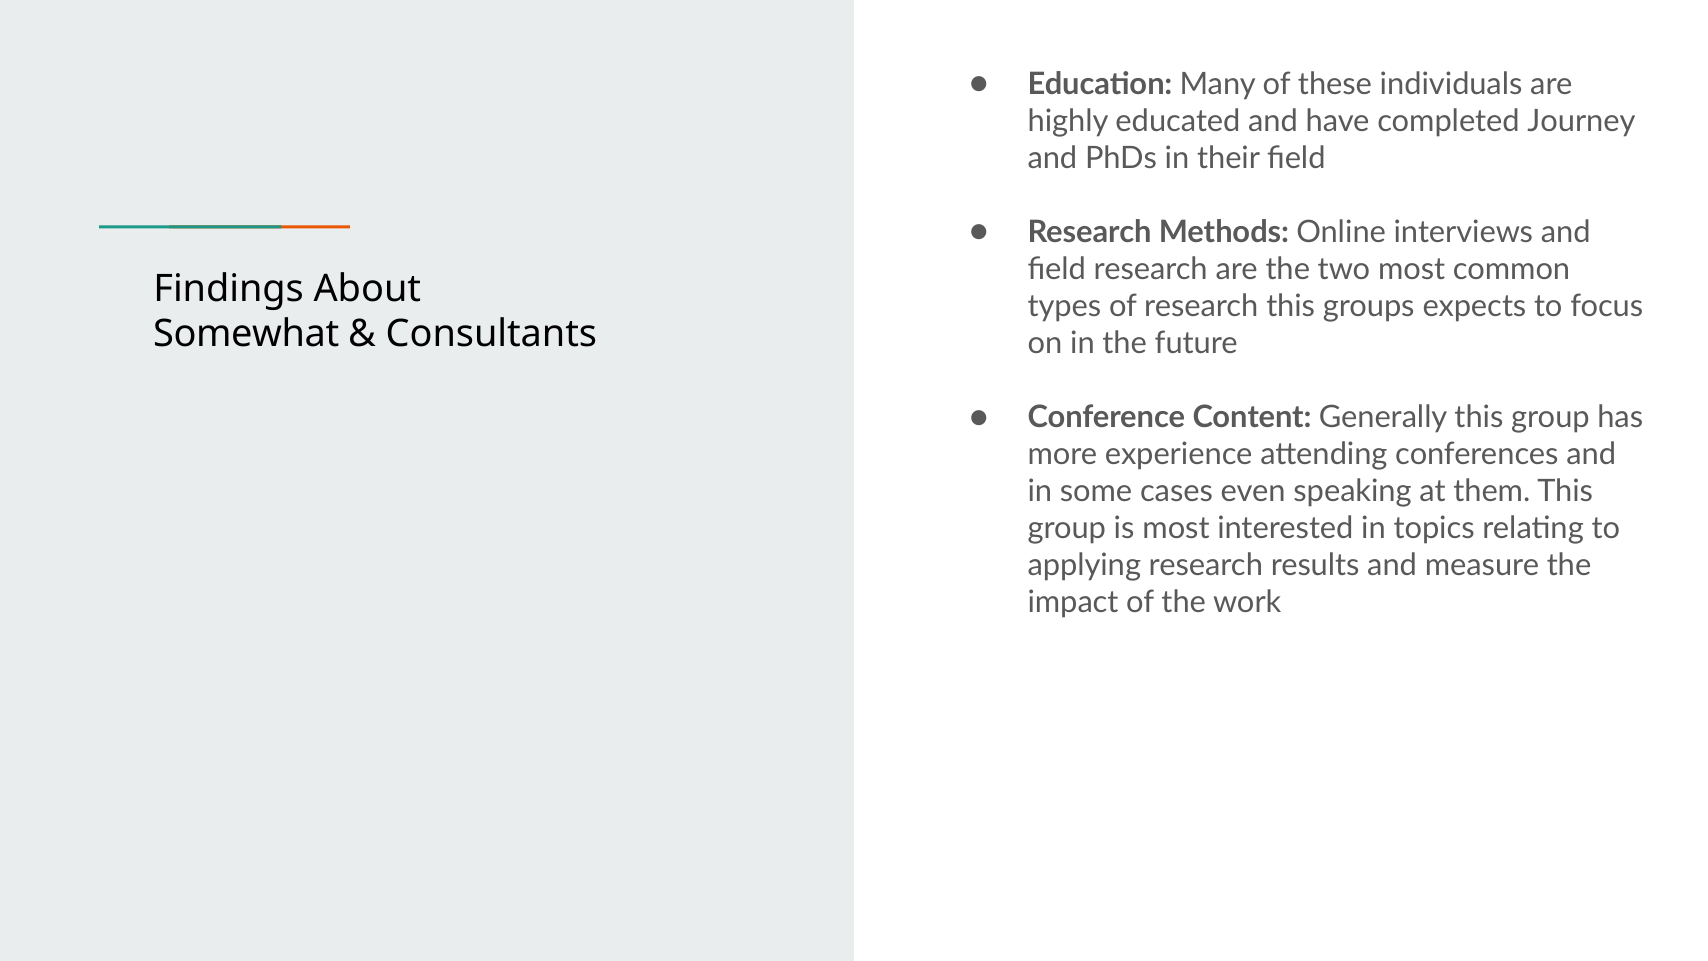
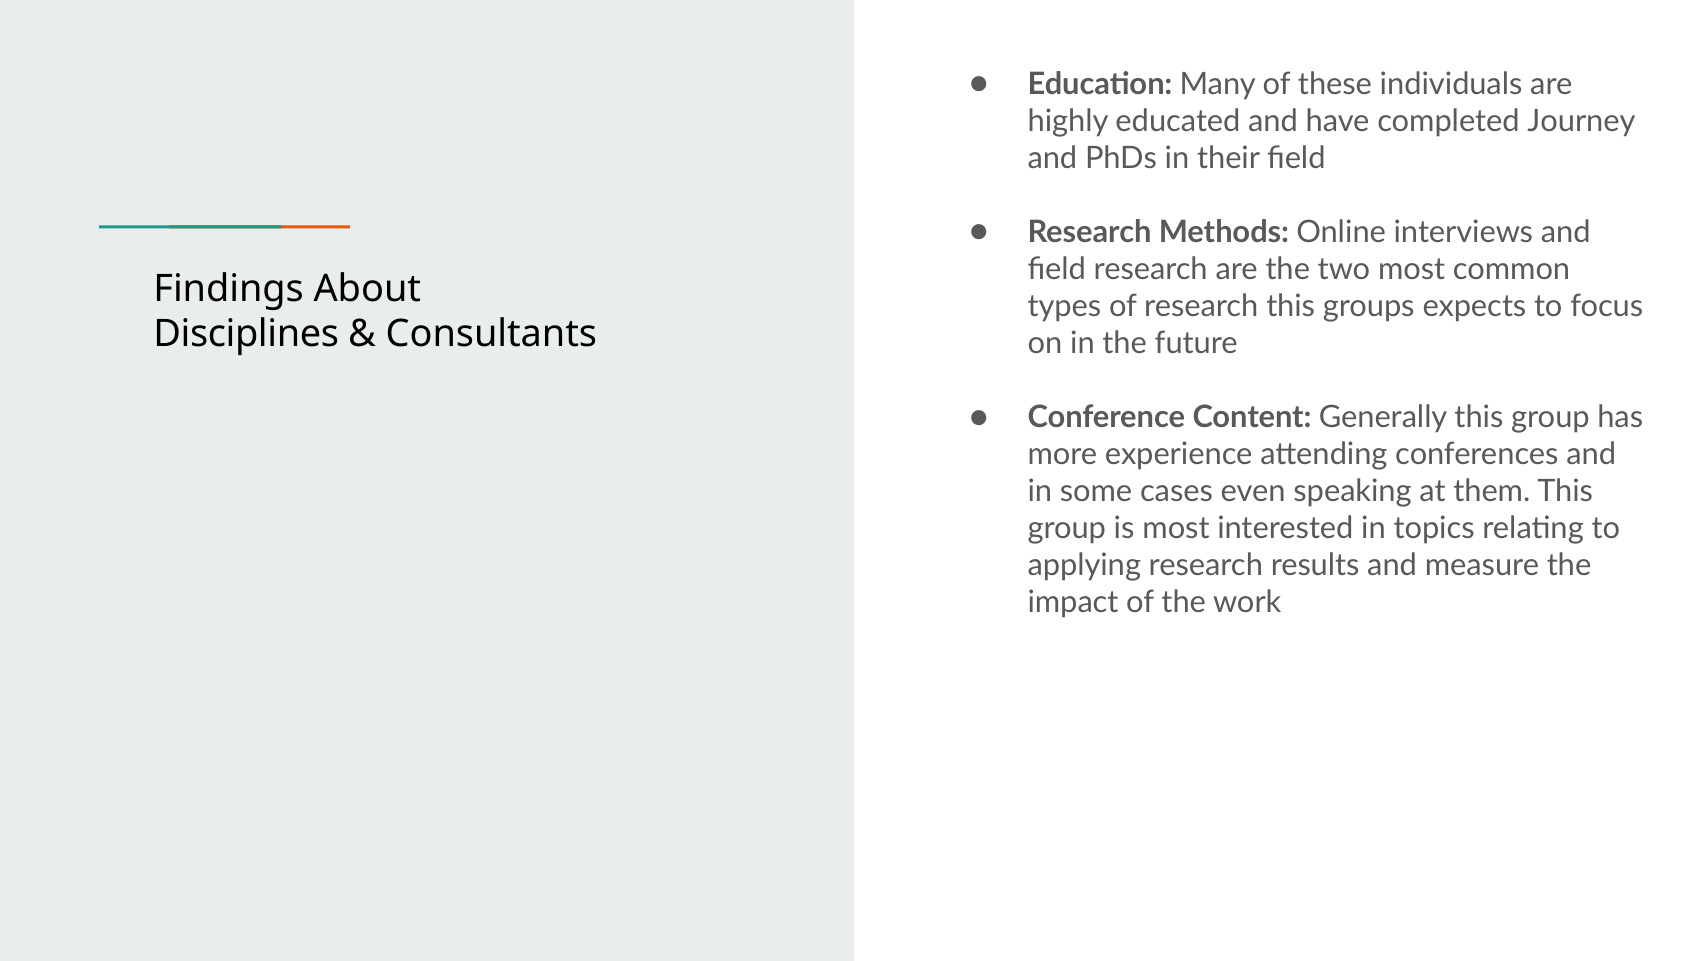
Somewhat: Somewhat -> Disciplines (246, 334)
